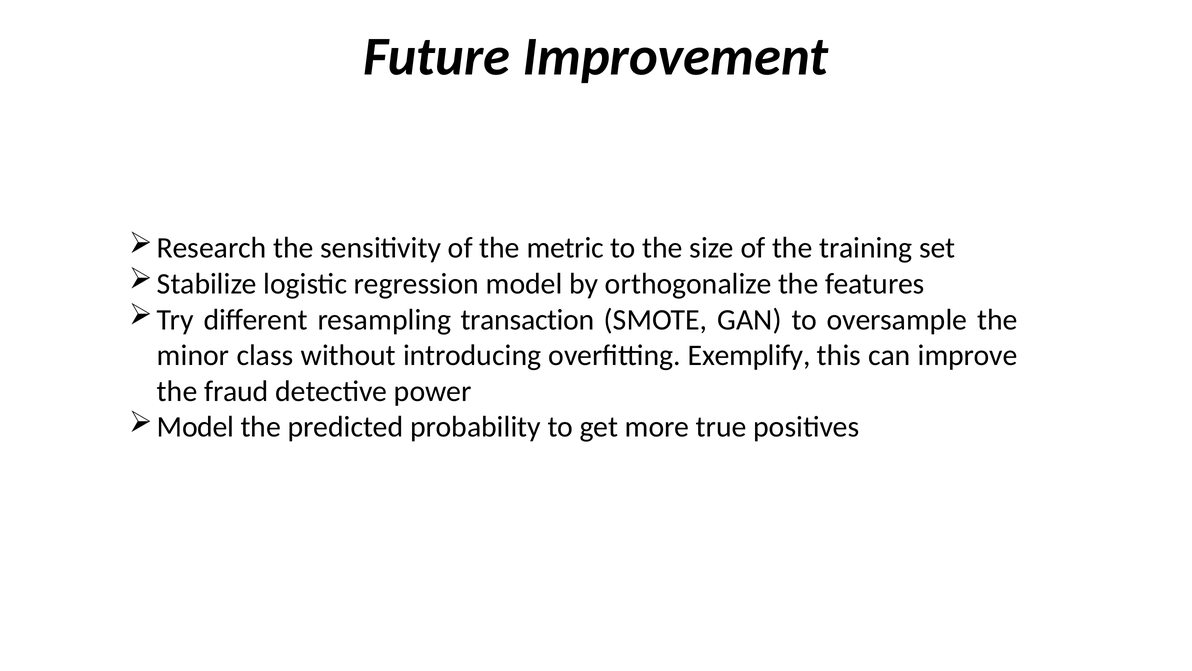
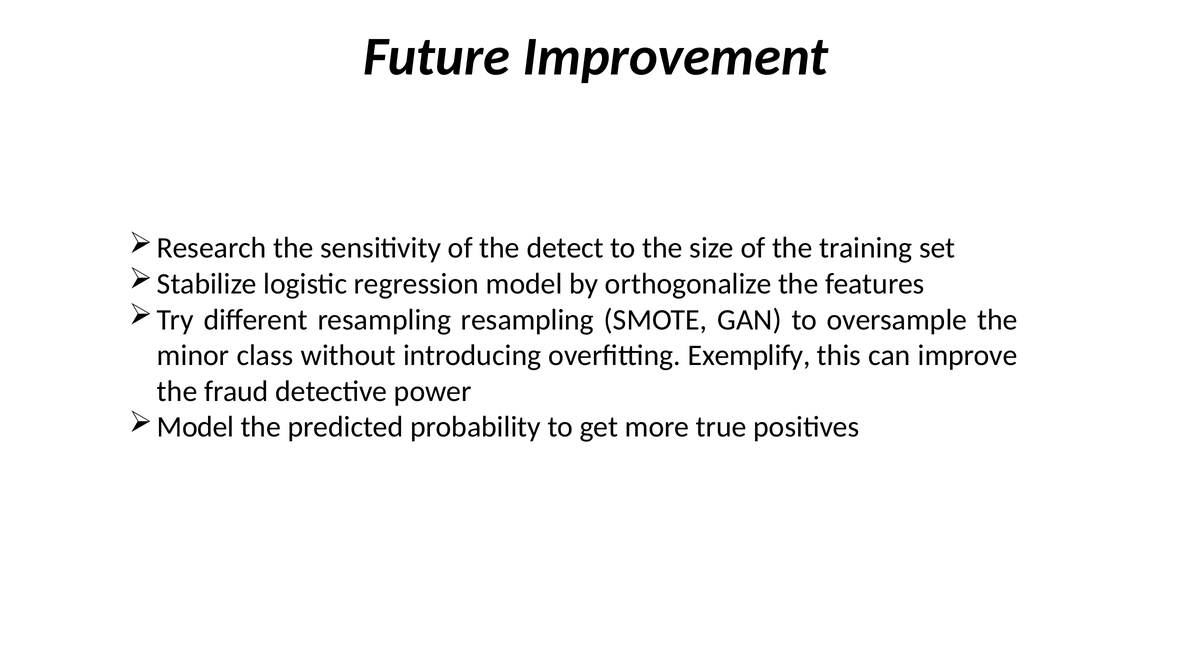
metric: metric -> detect (565, 248)
resampling transaction: transaction -> resampling (527, 319)
